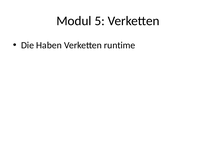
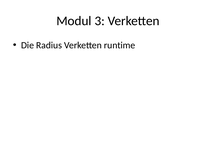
5: 5 -> 3 (100, 21)
Haben: Haben -> Radius (49, 45)
